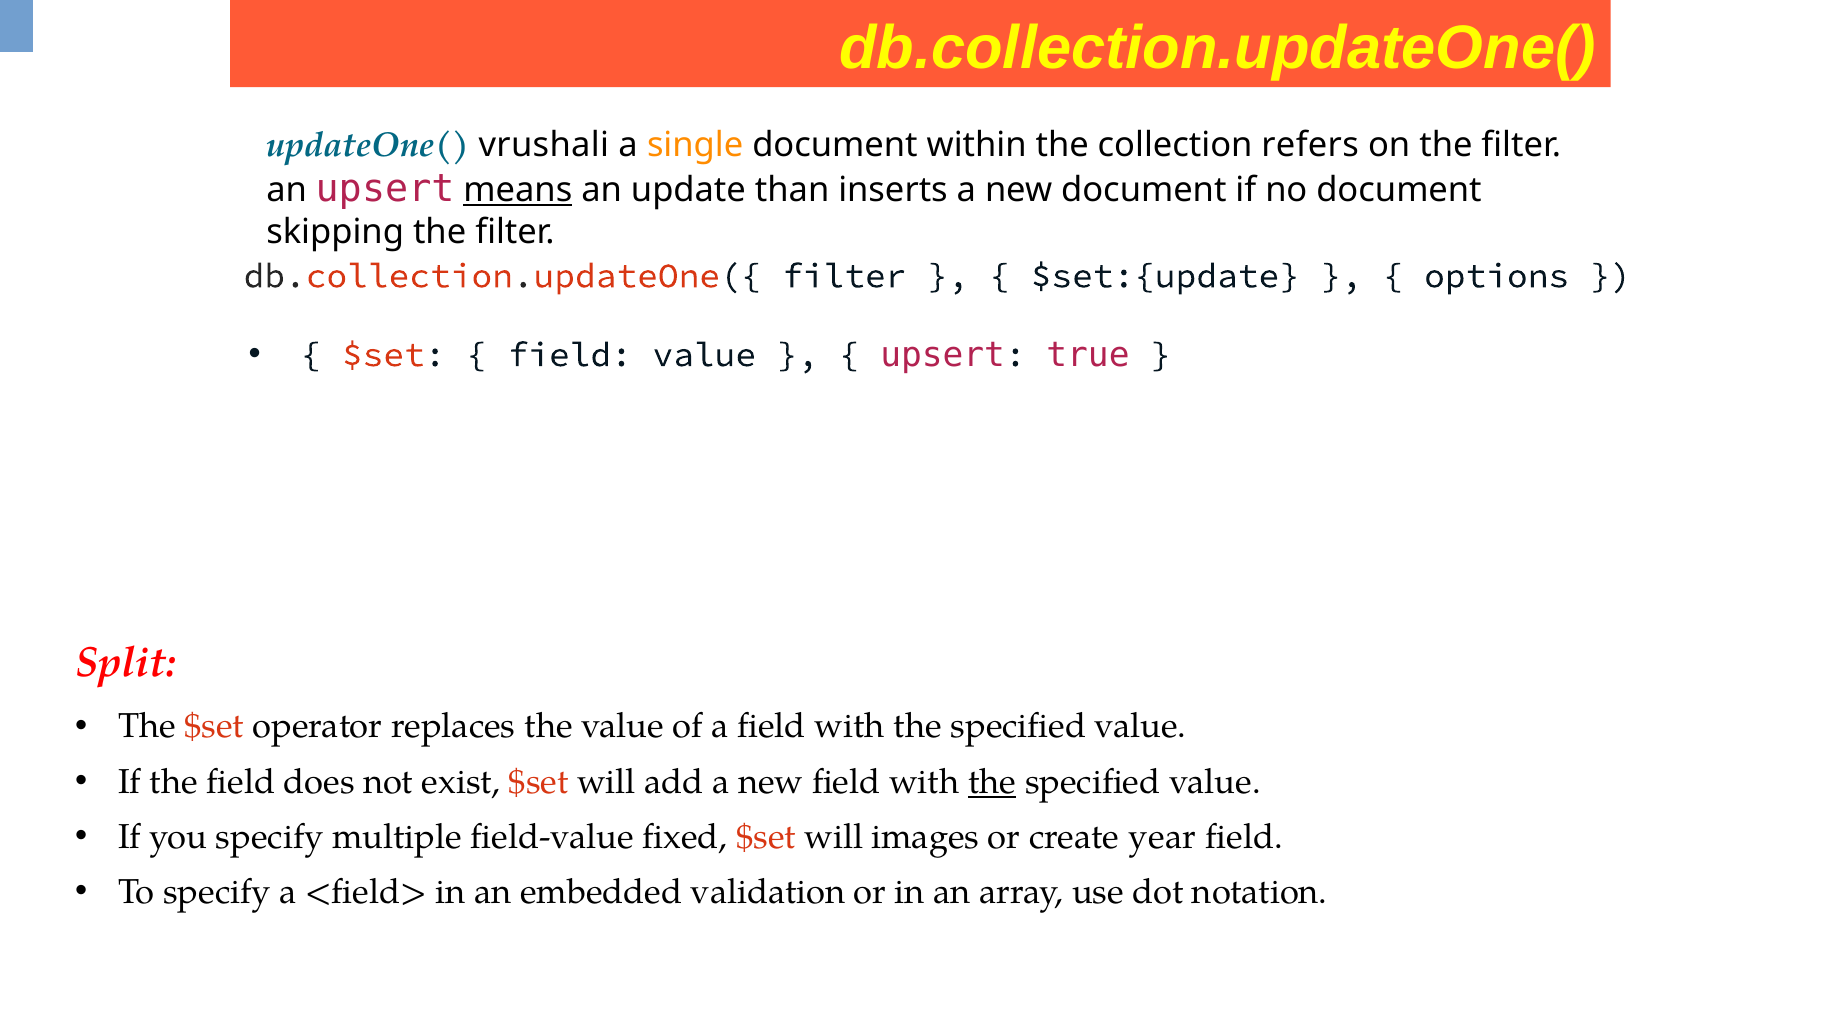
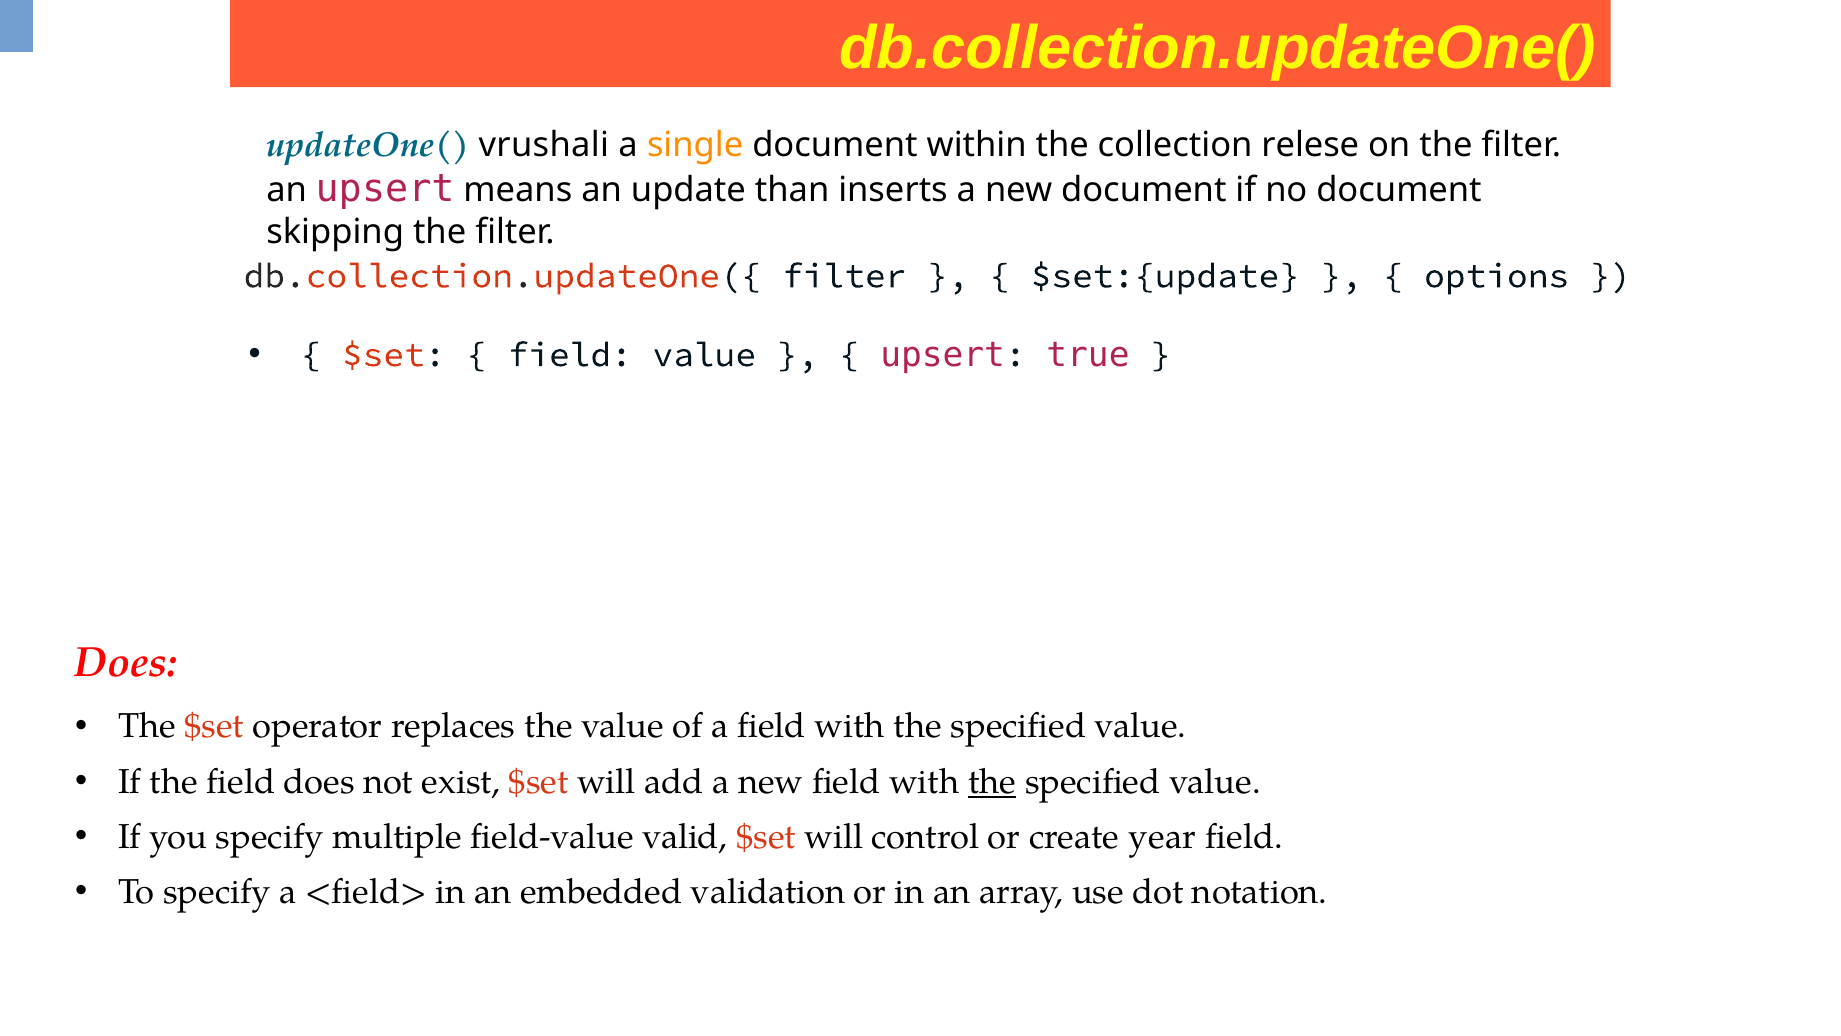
refers: refers -> relese (1310, 145)
means underline: present -> none (518, 190)
Split: Split -> Does (126, 662)
fixed: fixed -> valid (685, 837)
images: images -> control (926, 837)
